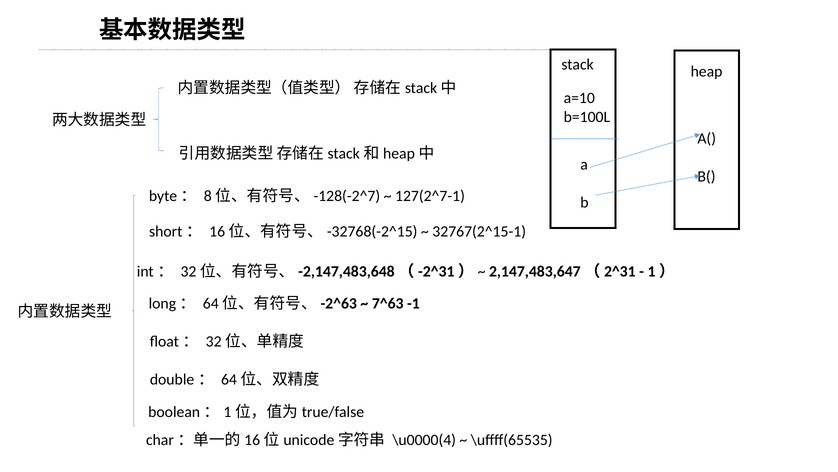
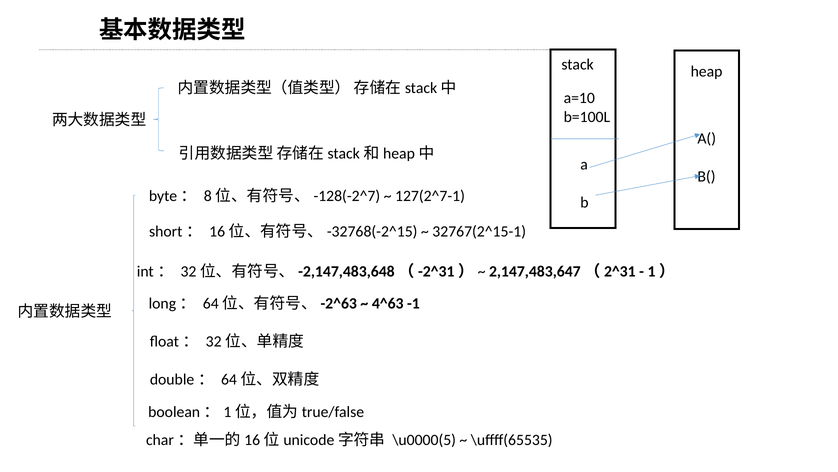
7^63: 7^63 -> 4^63 (388, 303)
\u0000(4: \u0000(4 -> \u0000(5 (424, 440)
